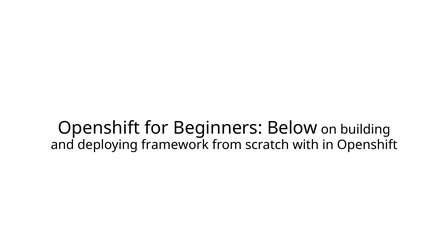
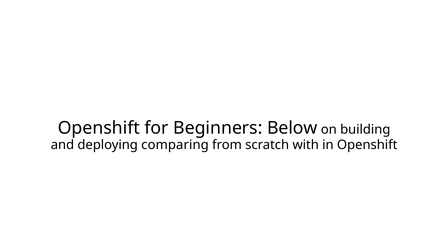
framework: framework -> comparing (175, 145)
